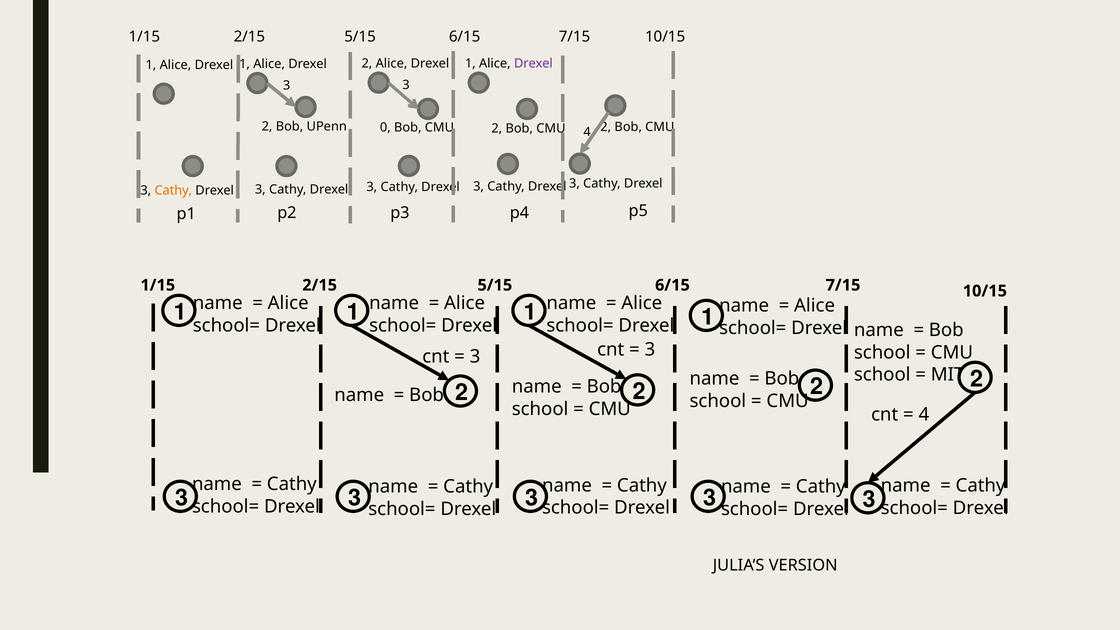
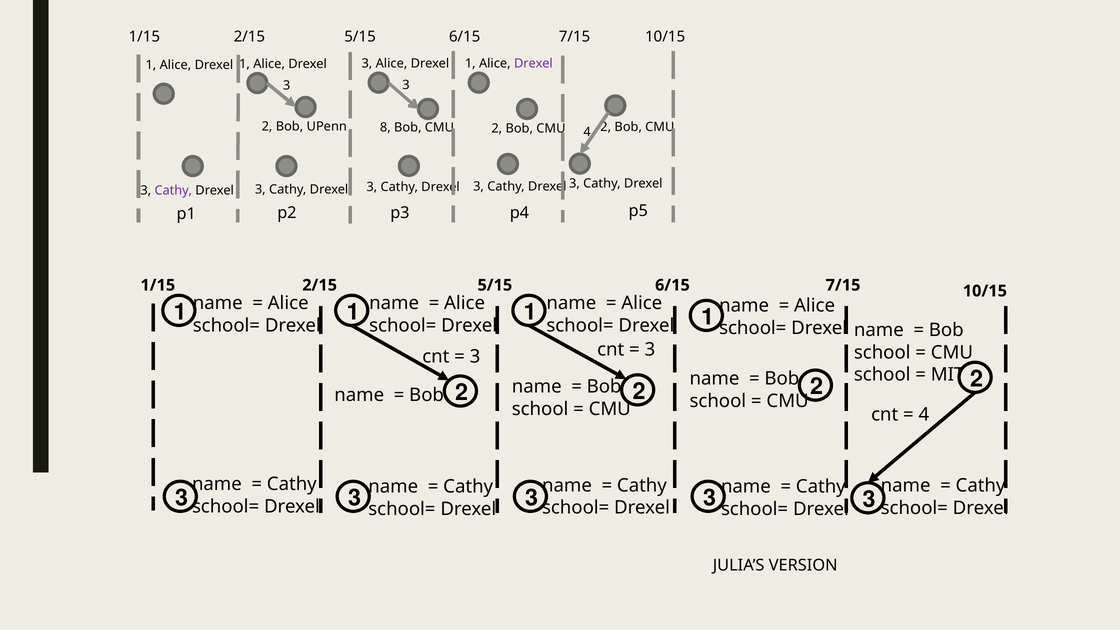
2: 2 -> 3 (367, 63)
0: 0 -> 8 (385, 128)
Cathy colour: orange -> purple (173, 191)
